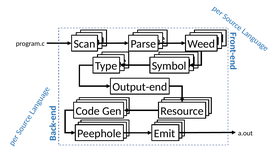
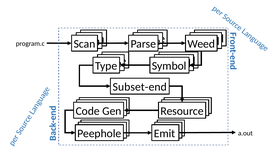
Output-end: Output-end -> Subset-end (140, 87)
